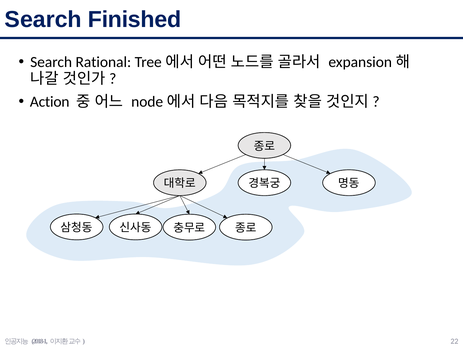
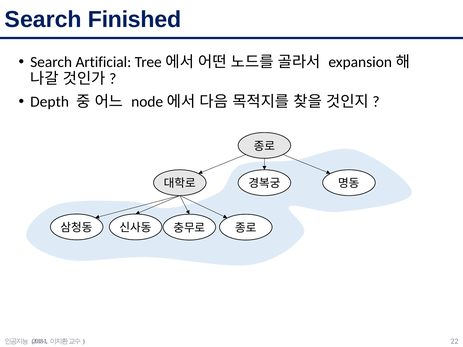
Rational: Rational -> Artificial (103, 62)
Action: Action -> Depth (50, 102)
